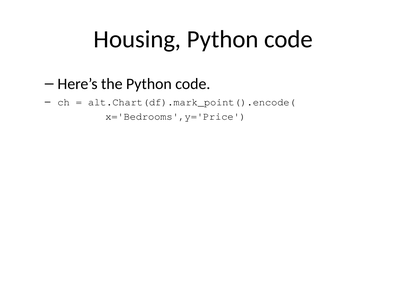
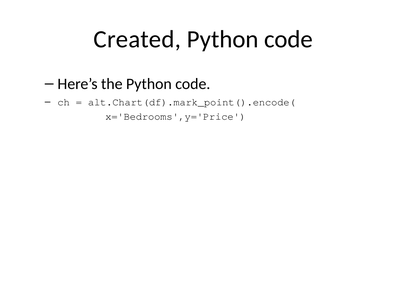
Housing: Housing -> Created (137, 39)
